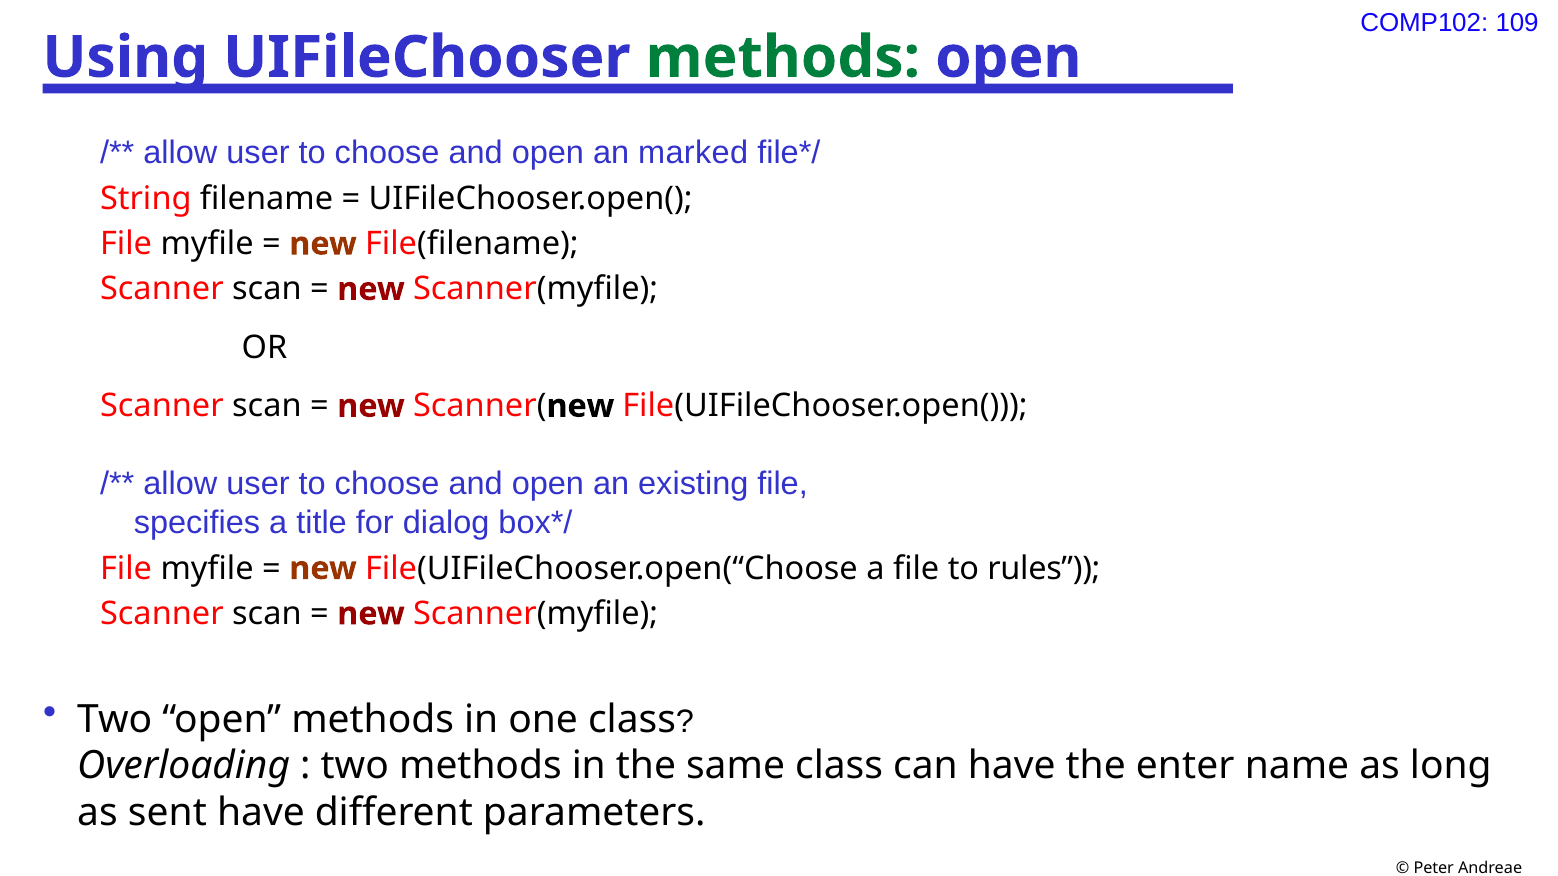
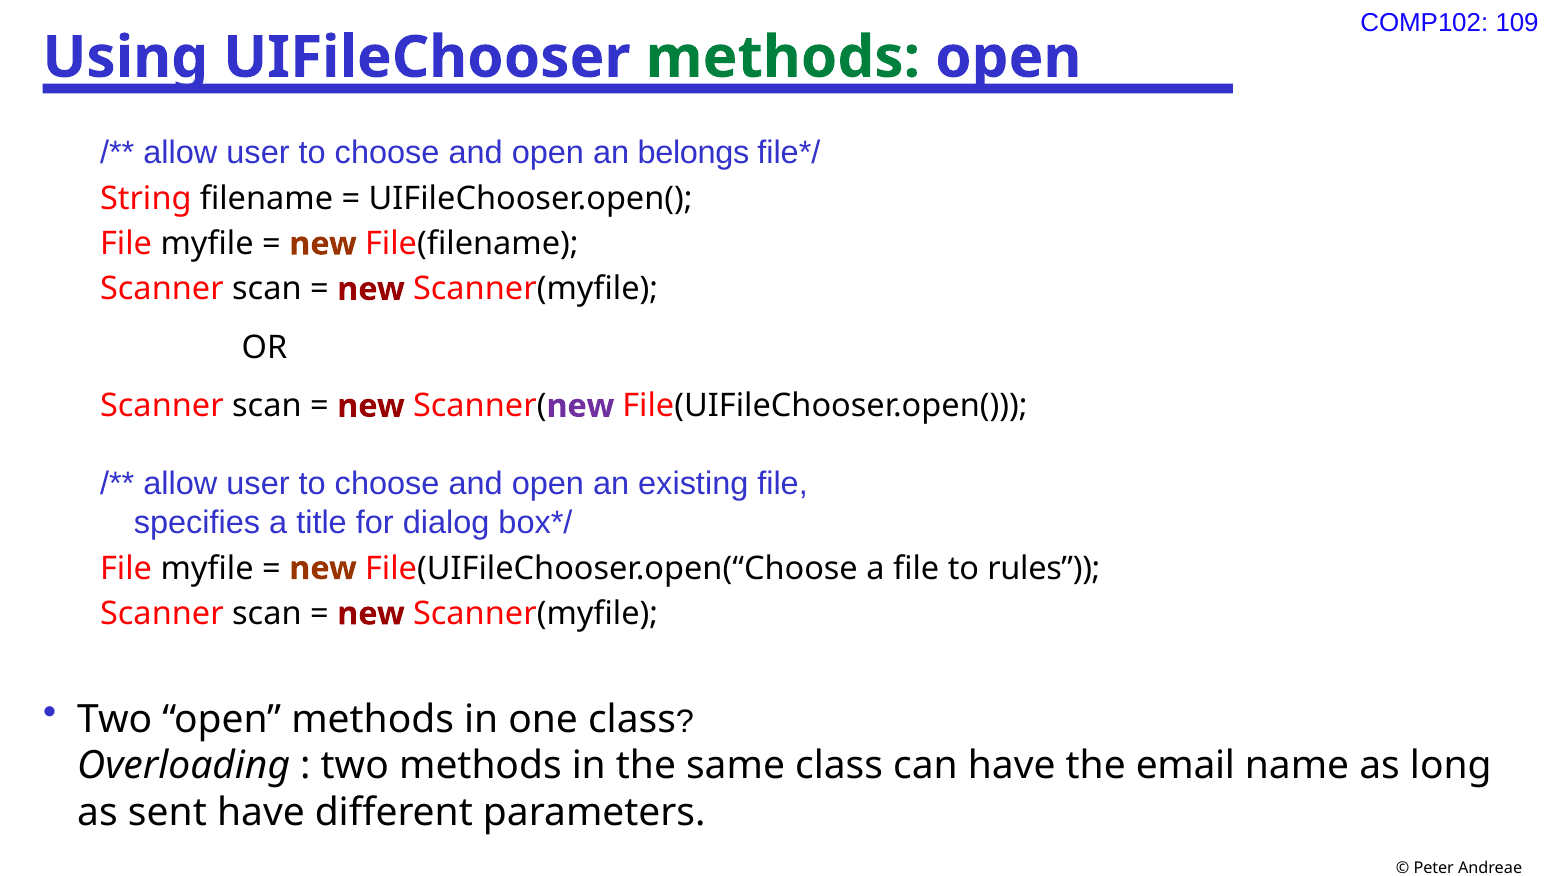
marked: marked -> belongs (693, 153)
new colour: black -> purple (580, 406)
enter: enter -> email (1185, 766)
